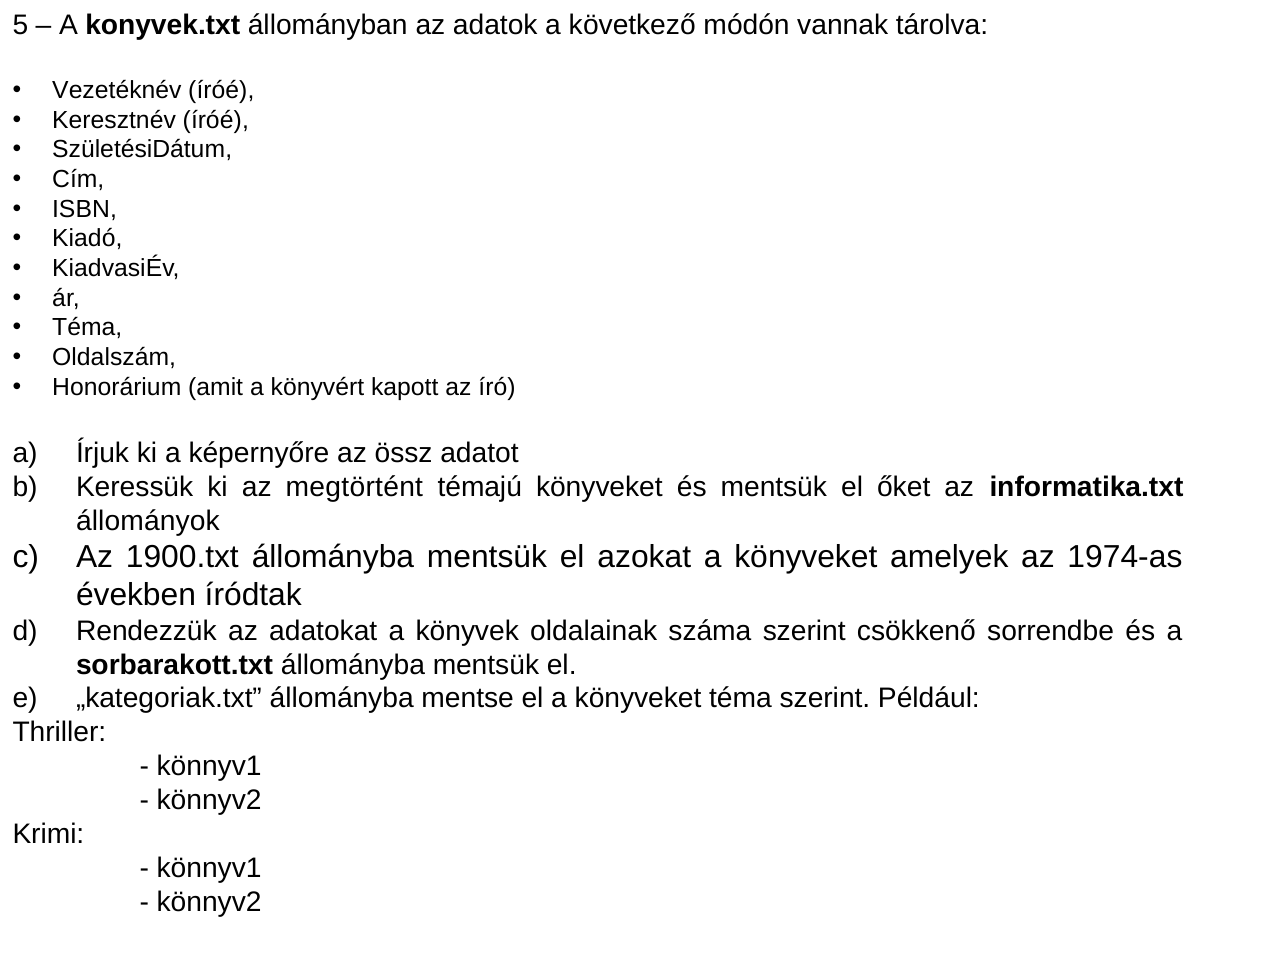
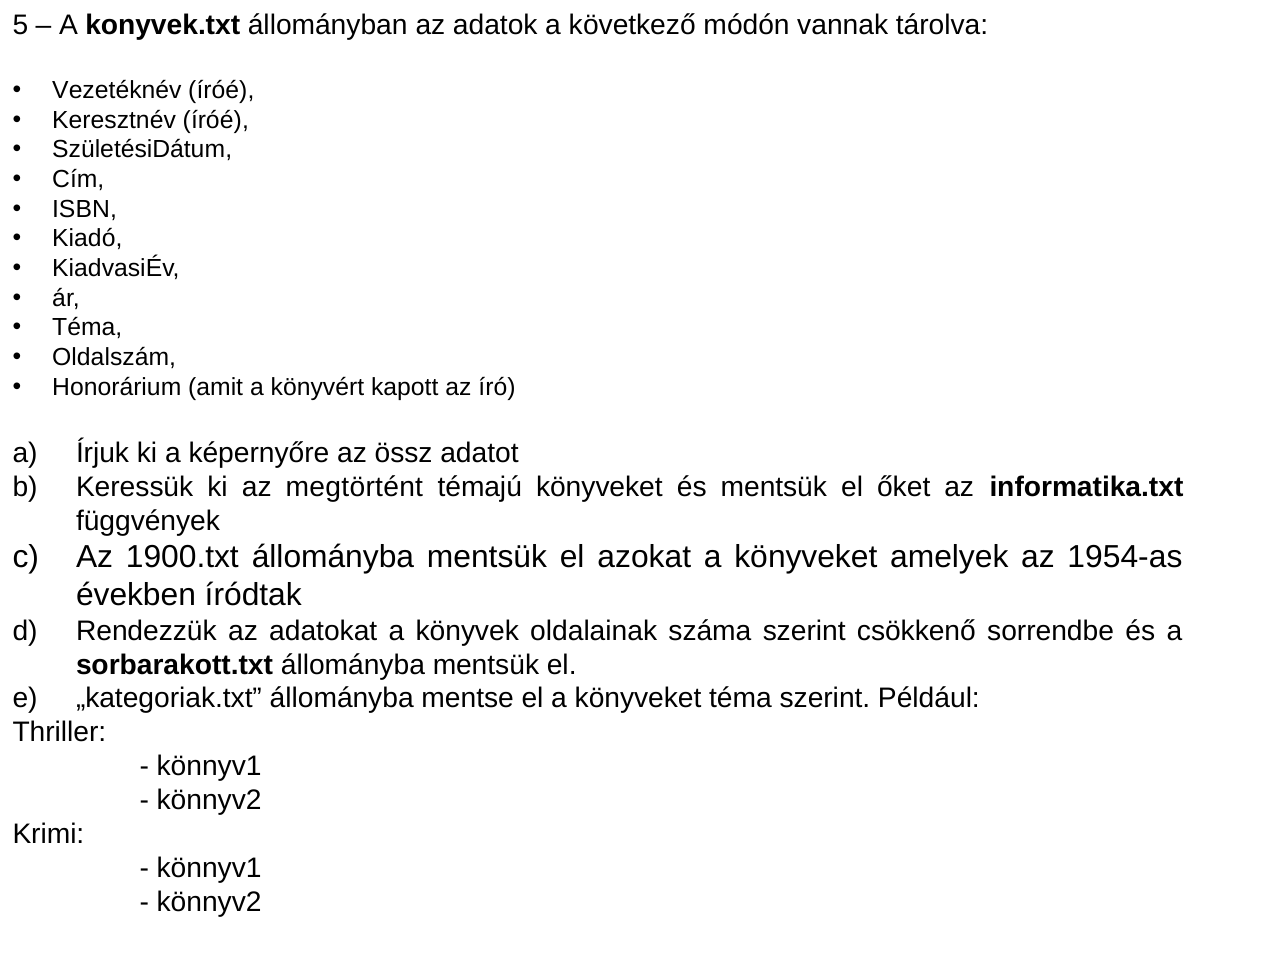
állományok: állományok -> függvények (148, 521)
1974-as: 1974-as -> 1954-as (1125, 557)
